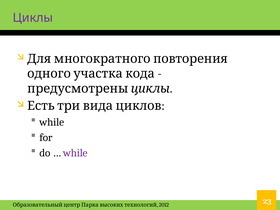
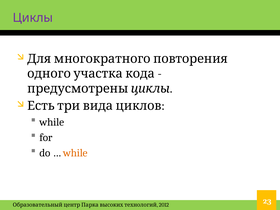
while colour: purple -> orange (75, 153)
